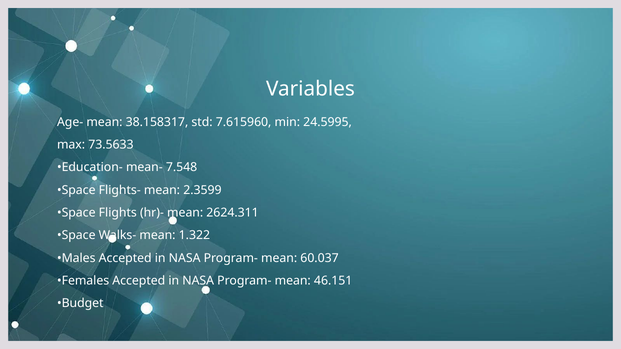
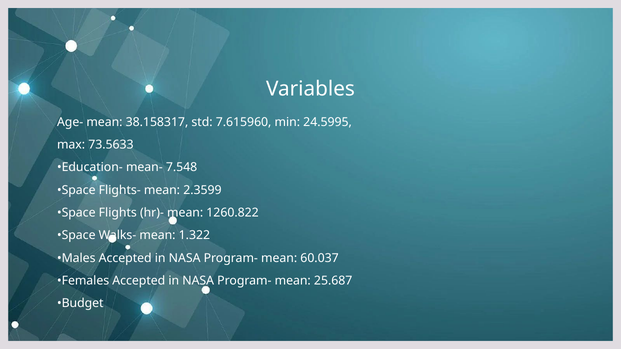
2624.311: 2624.311 -> 1260.822 (233, 213)
46.151: 46.151 -> 25.687 (333, 281)
